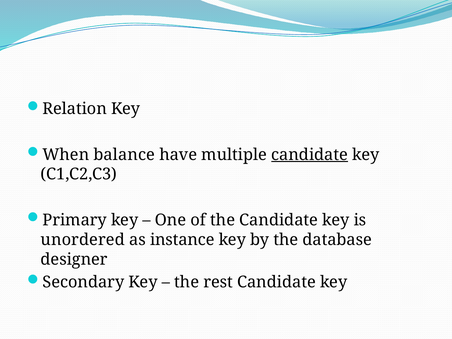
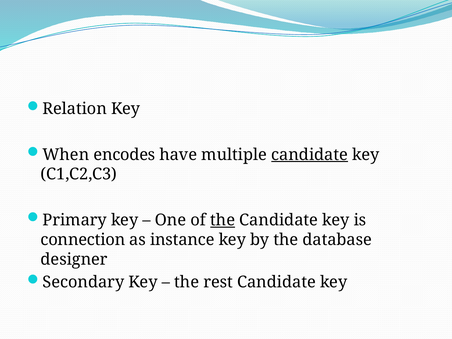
balance: balance -> encodes (124, 155)
the underline: none -> present (223, 220)
unordered: unordered -> connection (83, 240)
